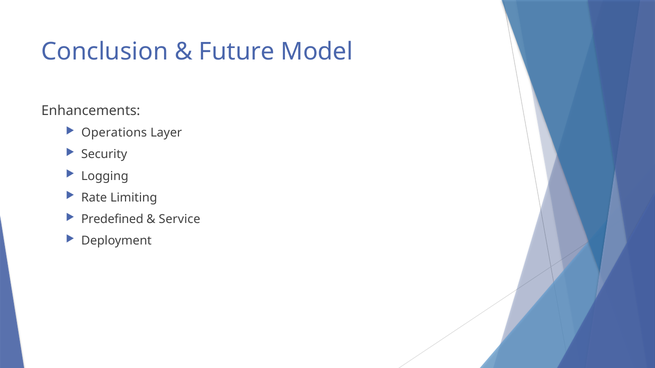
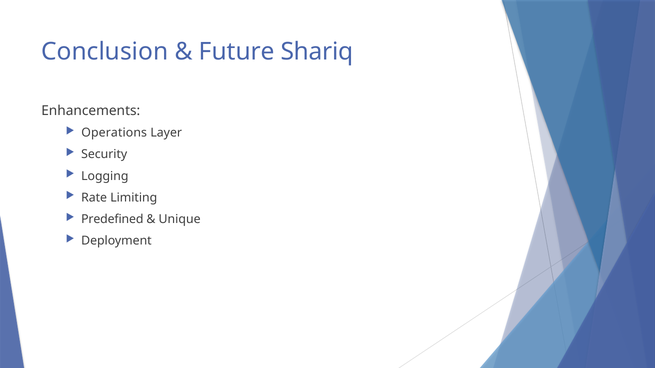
Model: Model -> Shariq (317, 52)
Service: Service -> Unique (180, 219)
